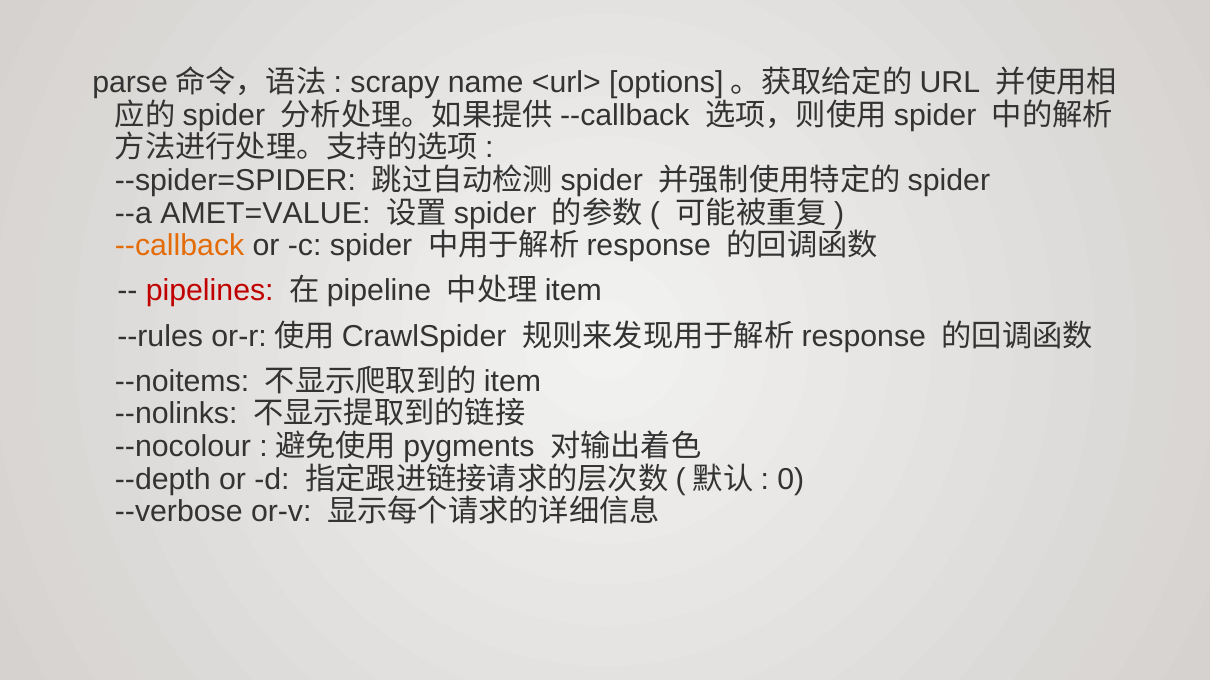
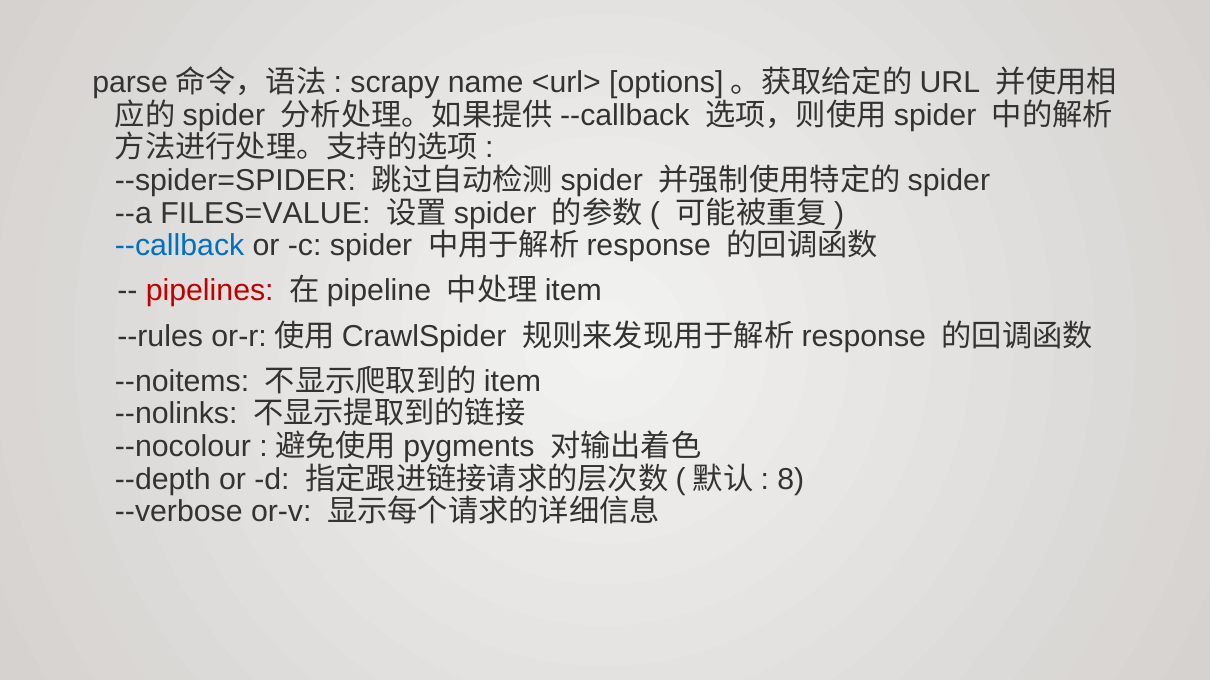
AMET=VALUE: AMET=VALUE -> FILES=VALUE (265, 213)
--callback colour: orange -> blue (180, 246)
0: 0 -> 8 (791, 480)
